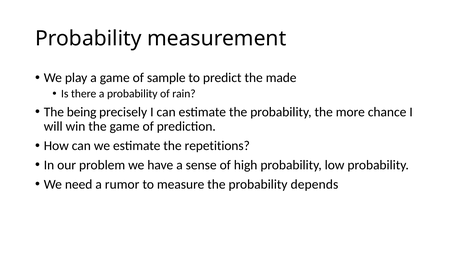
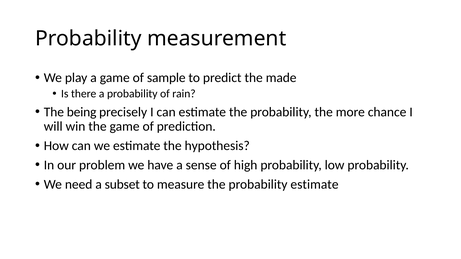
repetitions: repetitions -> hypothesis (217, 146)
rumor: rumor -> subset (122, 185)
probability depends: depends -> estimate (315, 185)
